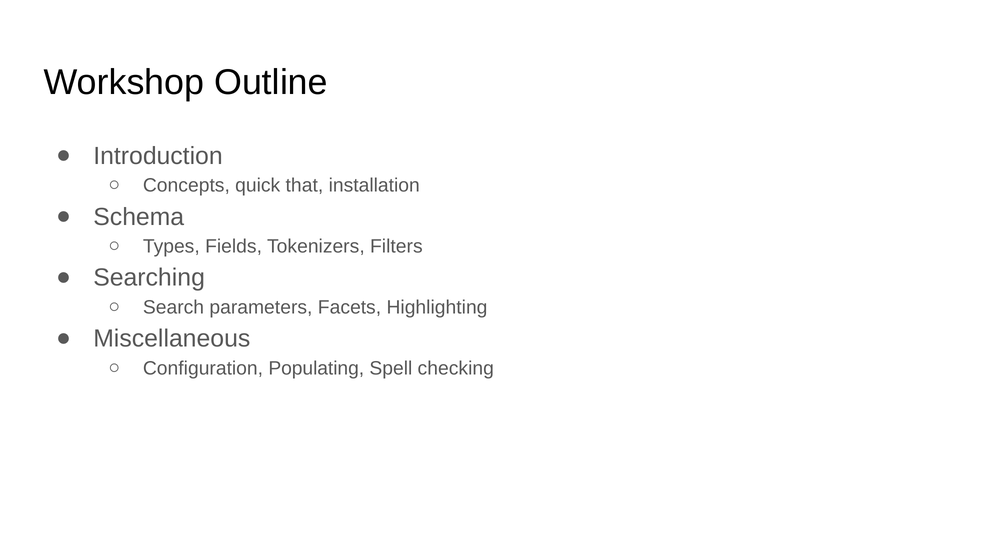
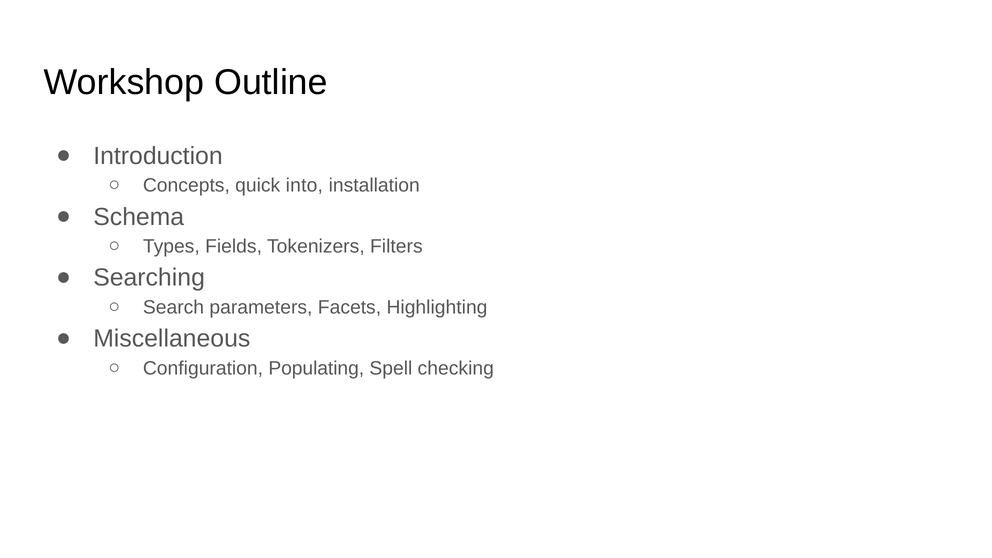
that: that -> into (304, 186)
